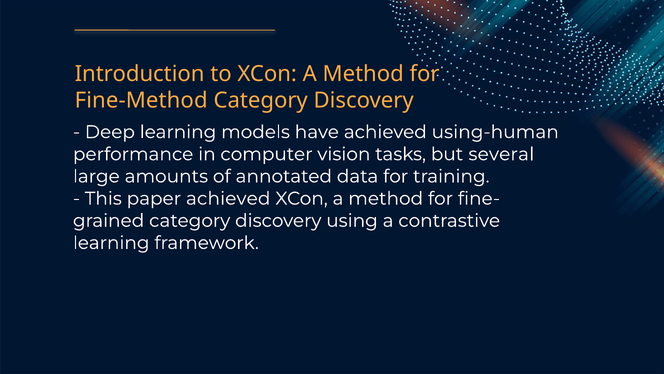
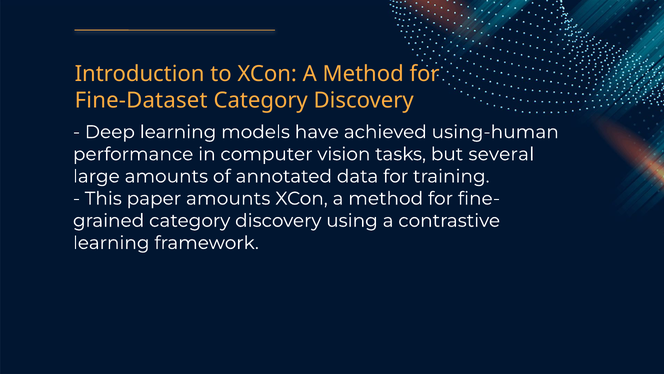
Fine-Method: Fine-Method -> Fine-Dataset (141, 100)
paper achieved: achieved -> amounts (228, 198)
